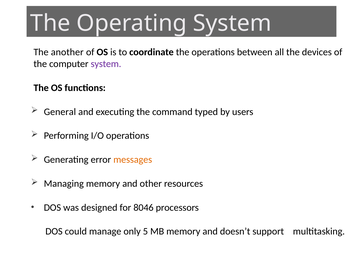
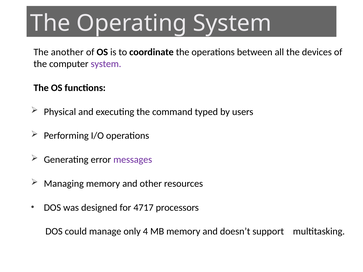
General: General -> Physical (60, 112)
messages colour: orange -> purple (133, 160)
8046: 8046 -> 4717 (144, 208)
5: 5 -> 4 (145, 232)
